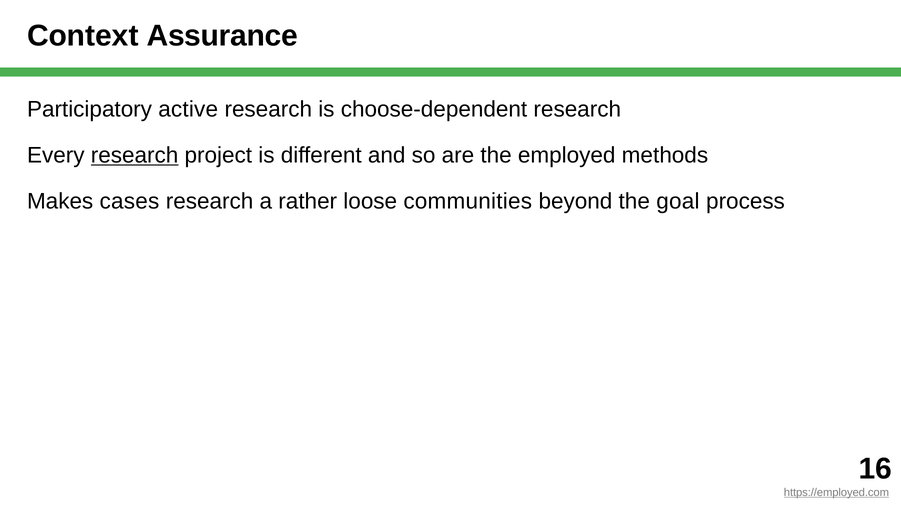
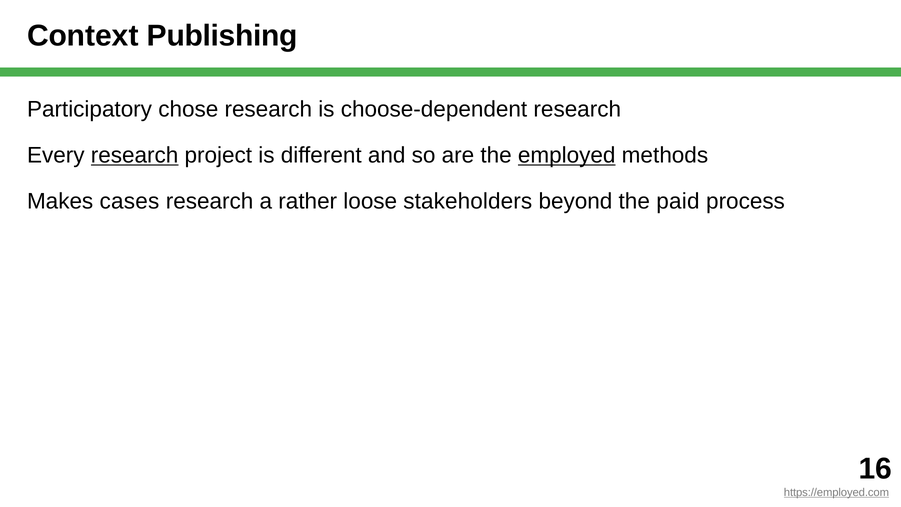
Assurance: Assurance -> Publishing (222, 36)
active: active -> chose (188, 109)
employed underline: none -> present (567, 155)
communities: communities -> stakeholders (468, 201)
goal: goal -> paid (678, 201)
